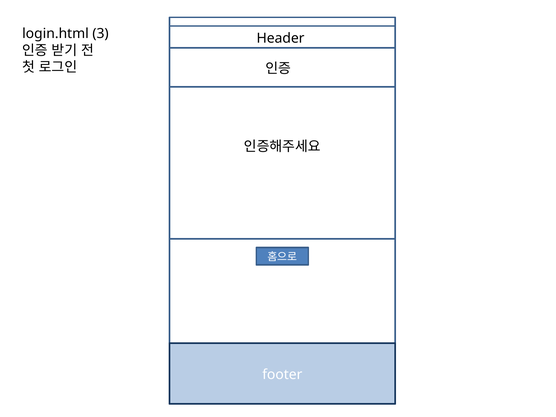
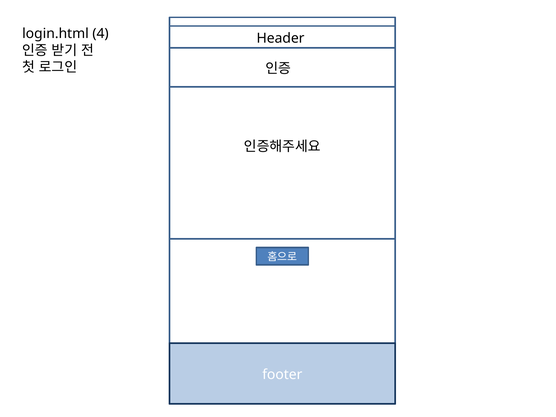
3: 3 -> 4 (101, 34)
